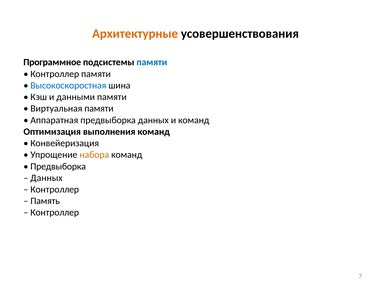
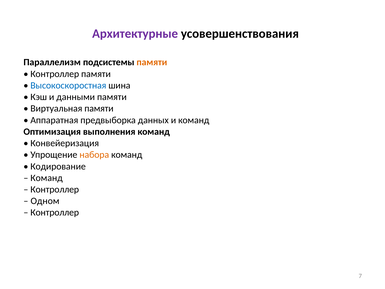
Архитектурные colour: orange -> purple (135, 34)
Программное: Программное -> Параллелизм (52, 62)
памяти colour: blue -> orange (152, 62)
Предвыборка: Предвыборка -> Кодирование (58, 166)
Данных: Данных -> Команд (47, 178)
Память: Память -> Одном (45, 201)
